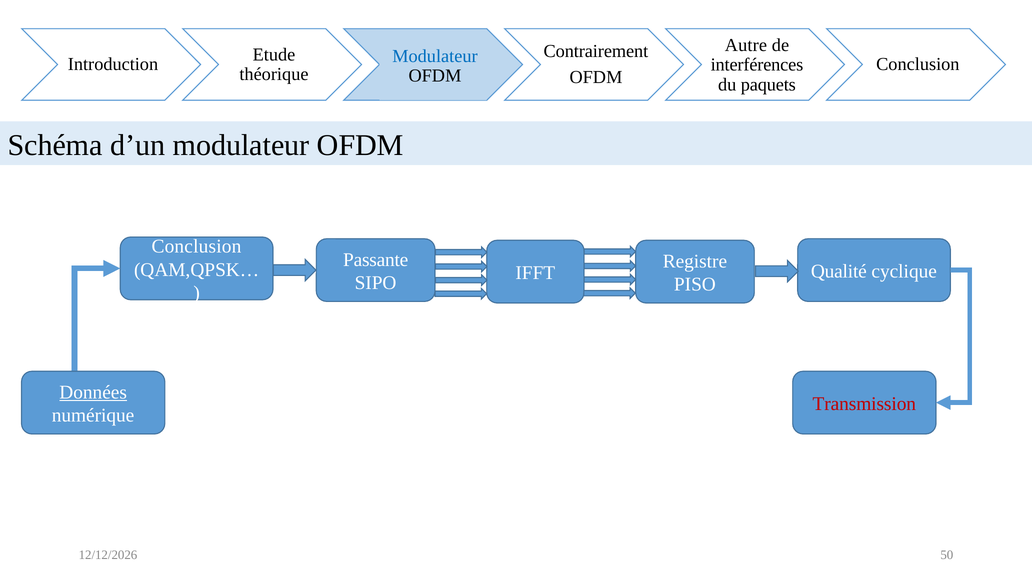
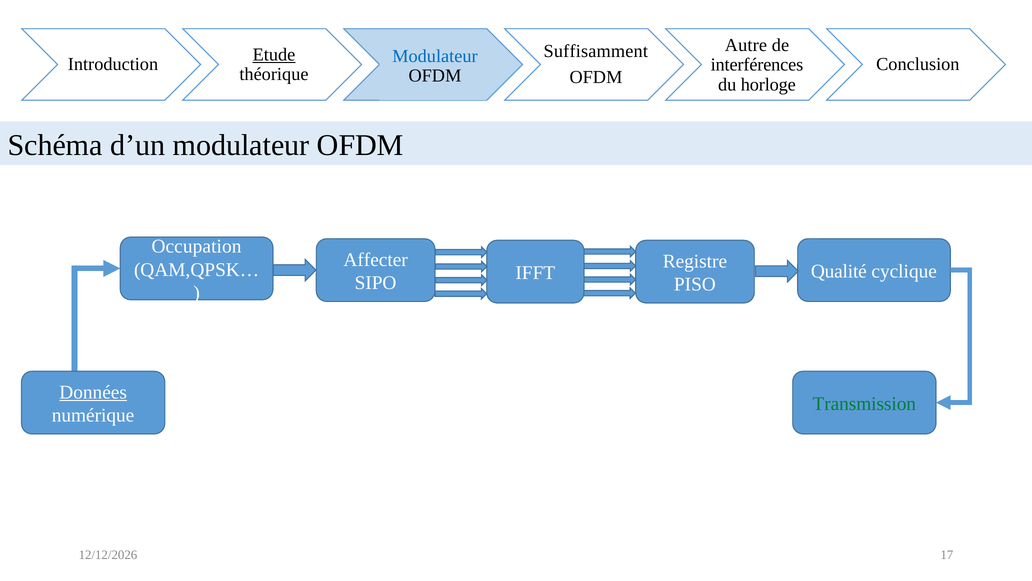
Contrairement: Contrairement -> Suffisamment (596, 51)
Etude underline: none -> present (274, 54)
paquets: paquets -> horloge (768, 84)
Conclusion: Conclusion -> Occupation (197, 246)
Passante: Passante -> Affecter (376, 260)
Transmission colour: red -> green (864, 404)
50: 50 -> 17 (947, 554)
